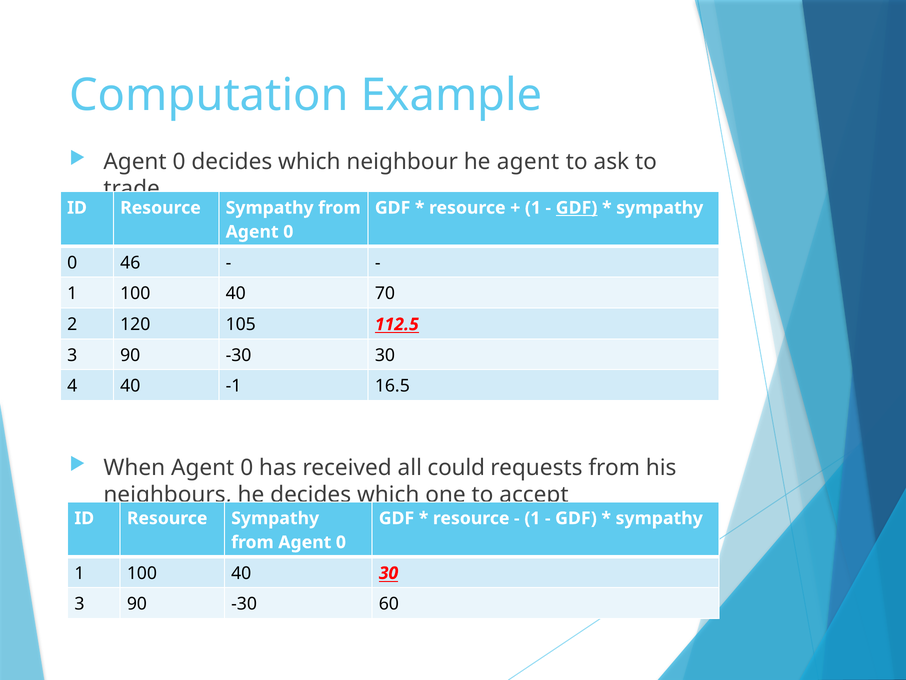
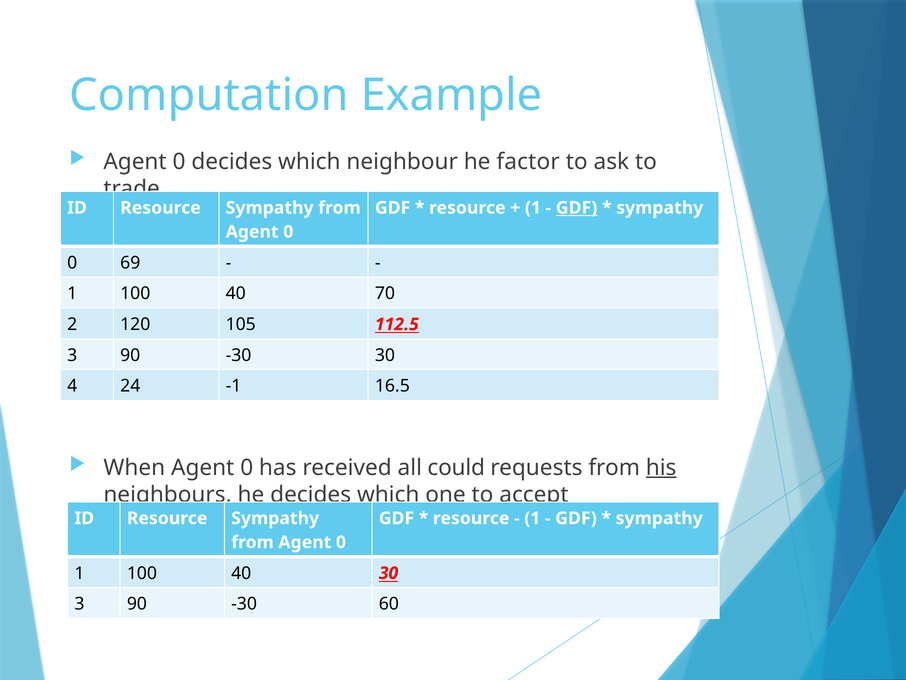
he agent: agent -> factor (528, 162)
46: 46 -> 69 (130, 263)
4 40: 40 -> 24 (130, 386)
his underline: none -> present (661, 467)
